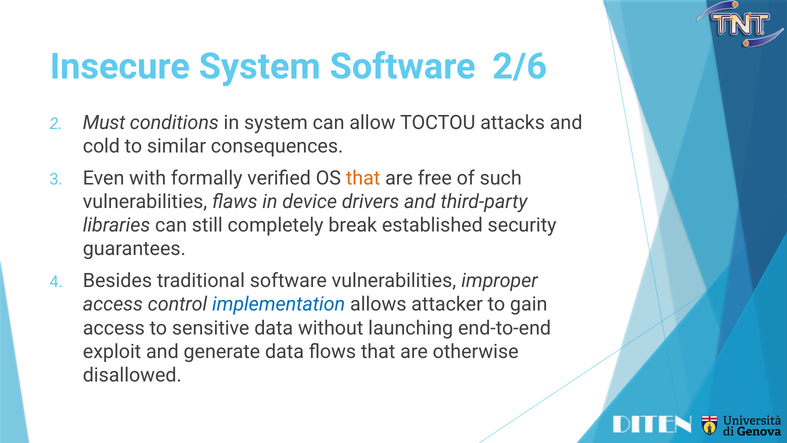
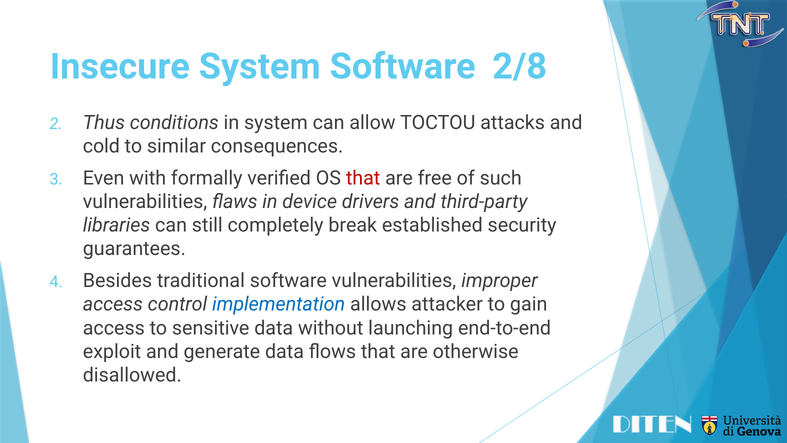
2/6: 2/6 -> 2/8 (520, 66)
Must: Must -> Thus (104, 123)
that colour: orange -> red (363, 178)
